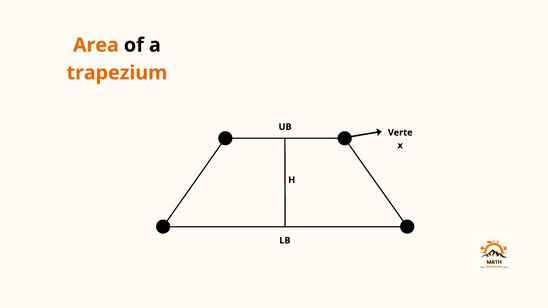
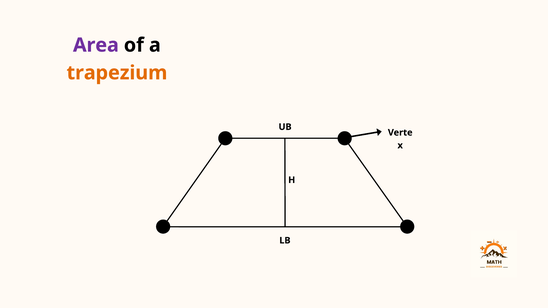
Area colour: orange -> purple (96, 45)
